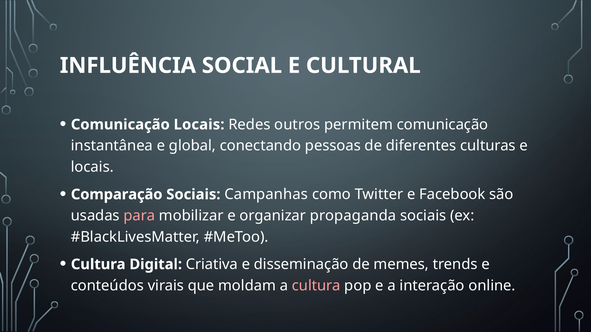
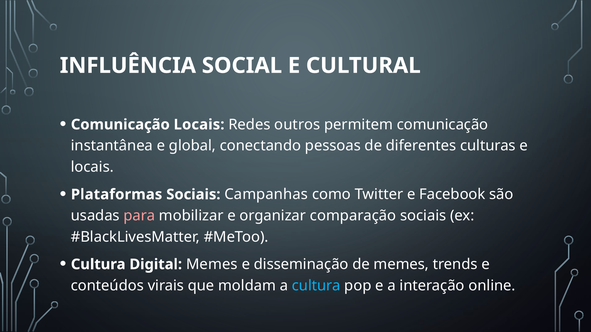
Comparação: Comparação -> Plataformas (117, 195)
propaganda: propaganda -> comparação (353, 216)
Digital Criativa: Criativa -> Memes (212, 265)
cultura colour: pink -> light blue (316, 286)
